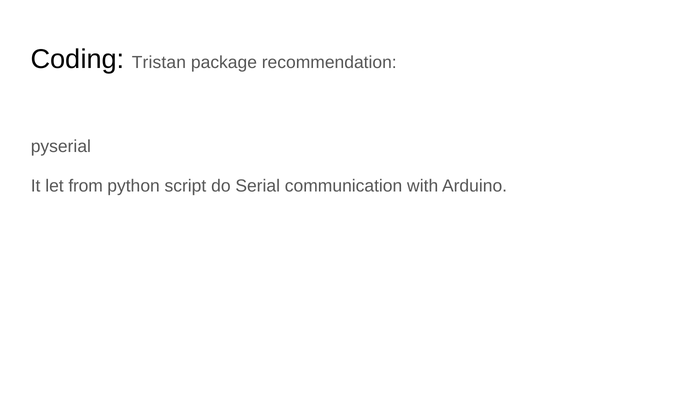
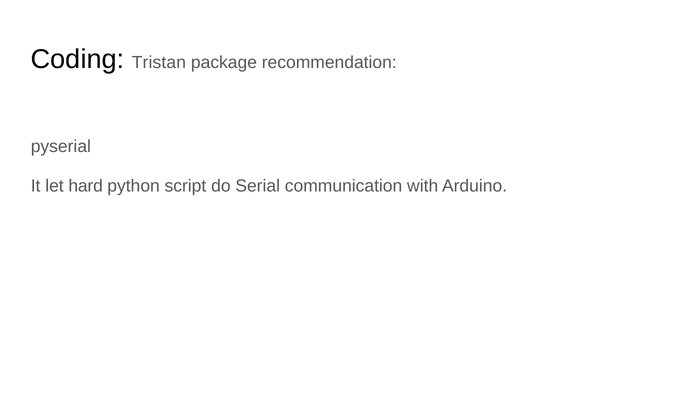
from: from -> hard (86, 186)
